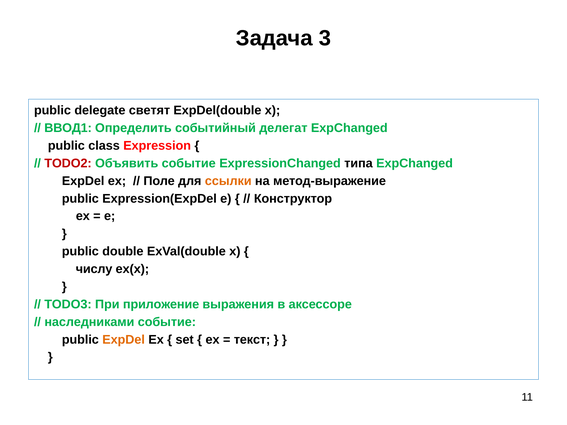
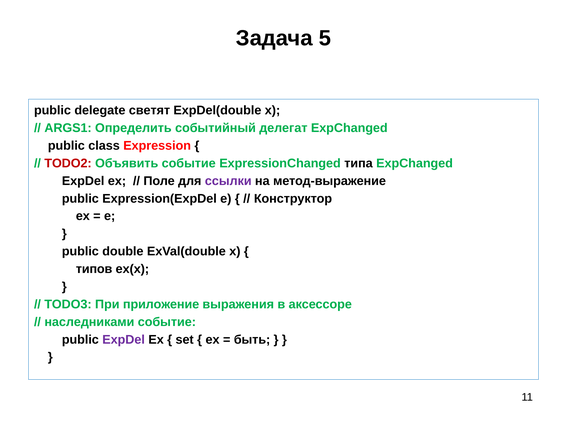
3: 3 -> 5 (325, 38)
ВВОД1: ВВОД1 -> ARGS1 (68, 128)
ссылки colour: orange -> purple (228, 181)
числу: числу -> типов (94, 269)
ExpDel colour: orange -> purple (124, 340)
текст: текст -> быть (252, 340)
